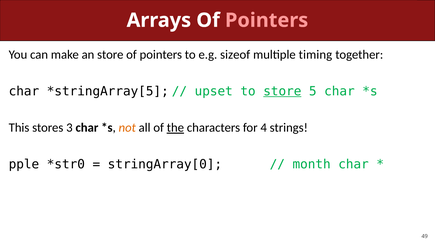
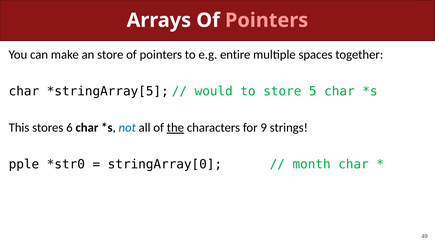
sizeof: sizeof -> entire (235, 55)
timing: timing -> spaces (316, 55)
upset: upset -> would (214, 91)
store underline: present -> none (282, 91)
3: 3 -> 6 (69, 128)
not colour: orange -> blue (127, 128)
4: 4 -> 9 (264, 128)
